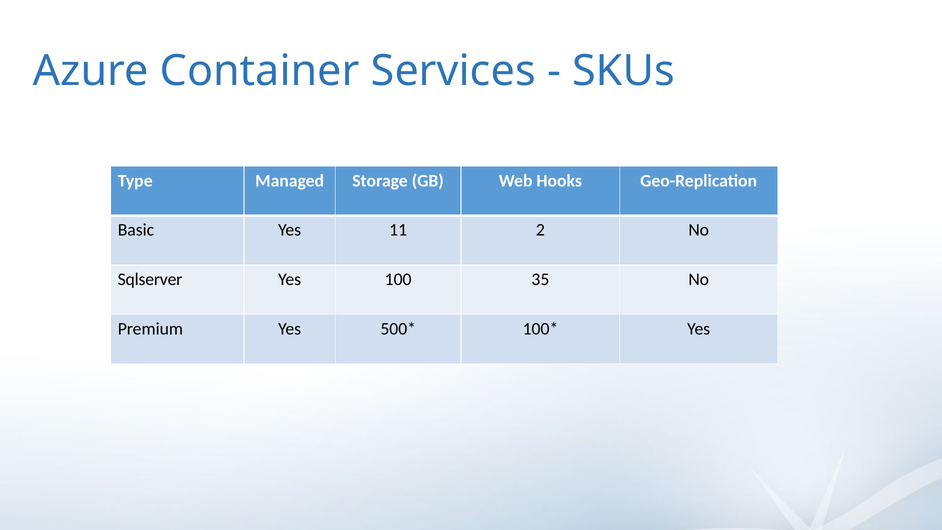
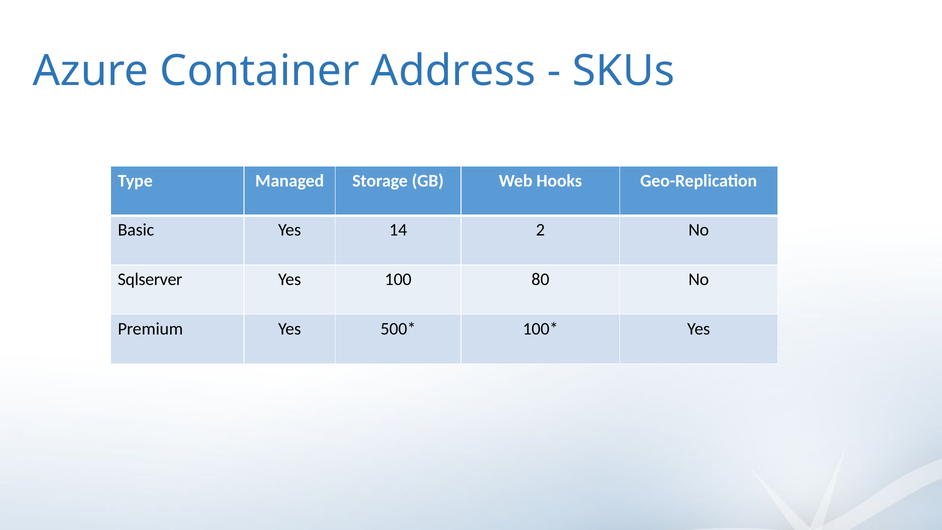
Services: Services -> Address (453, 71)
11: 11 -> 14 (398, 230)
35: 35 -> 80 (540, 279)
